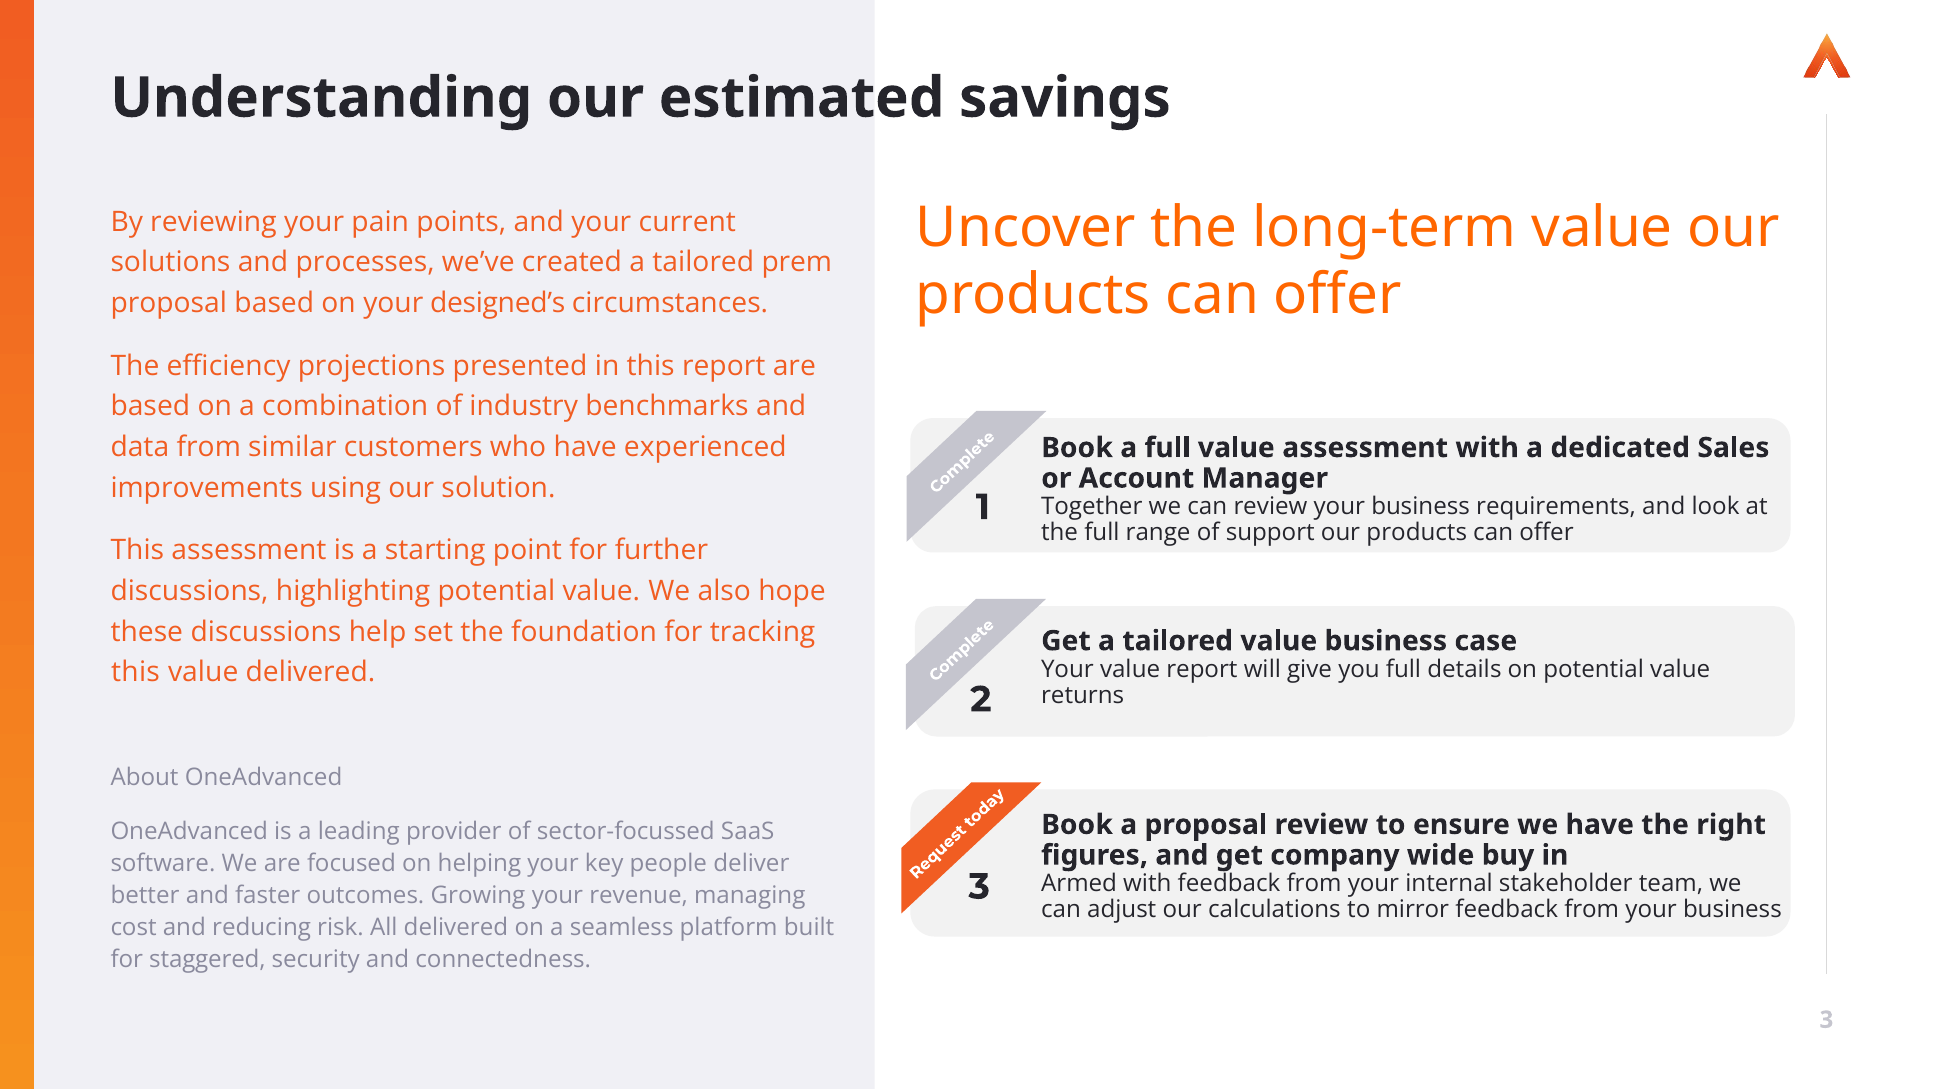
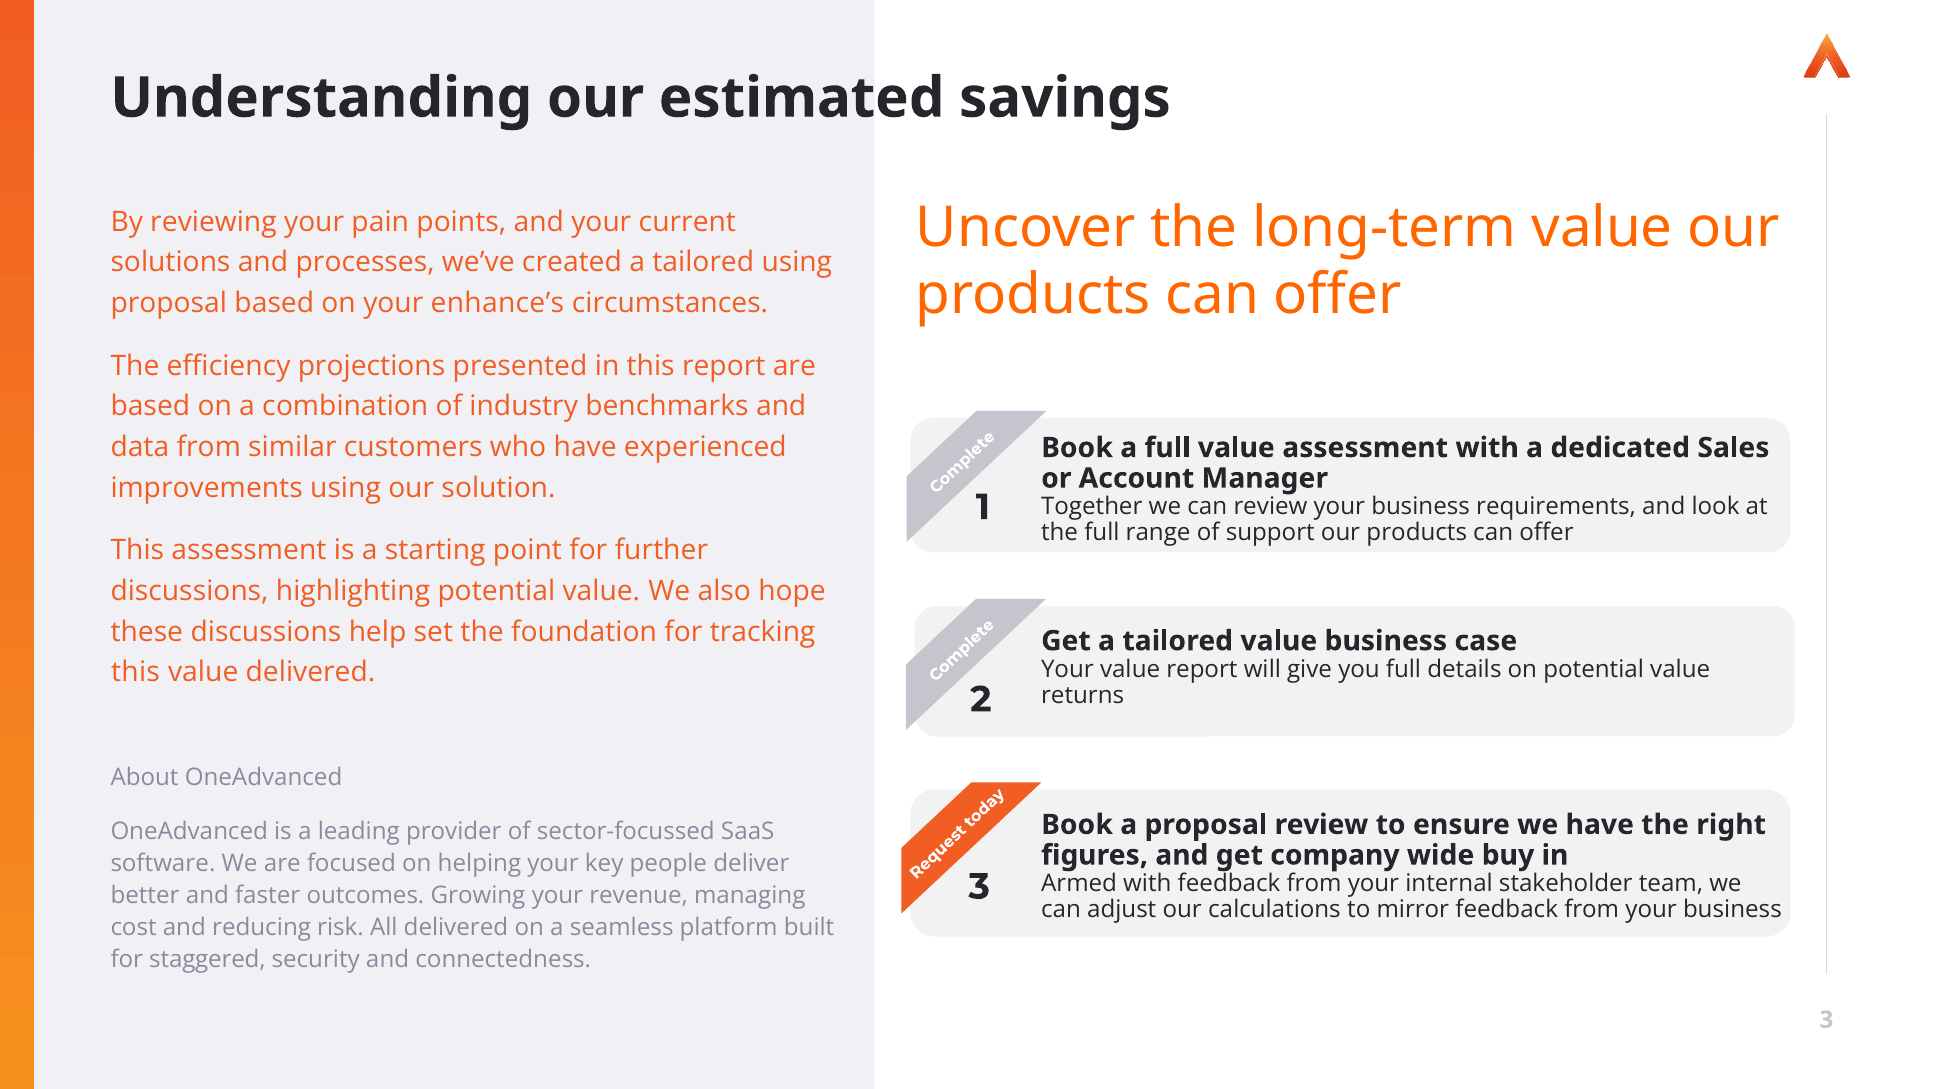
tailored prem: prem -> using (797, 262)
designed’s: designed’s -> enhance’s (497, 303)
